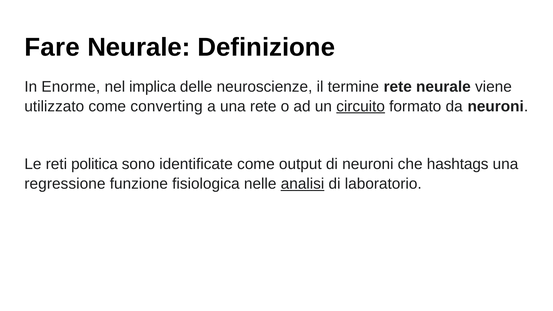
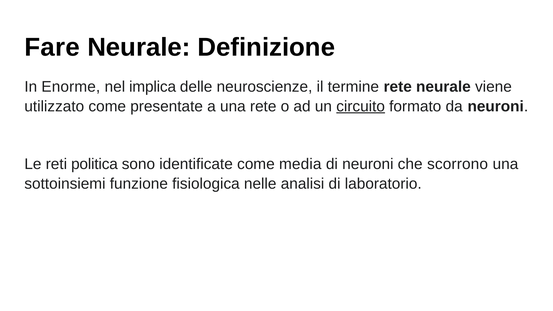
converting: converting -> presentate (167, 106)
output: output -> media (300, 164)
hashtags: hashtags -> scorrono (458, 164)
regressione: regressione -> sottoinsiemi (65, 184)
analisi underline: present -> none (303, 184)
